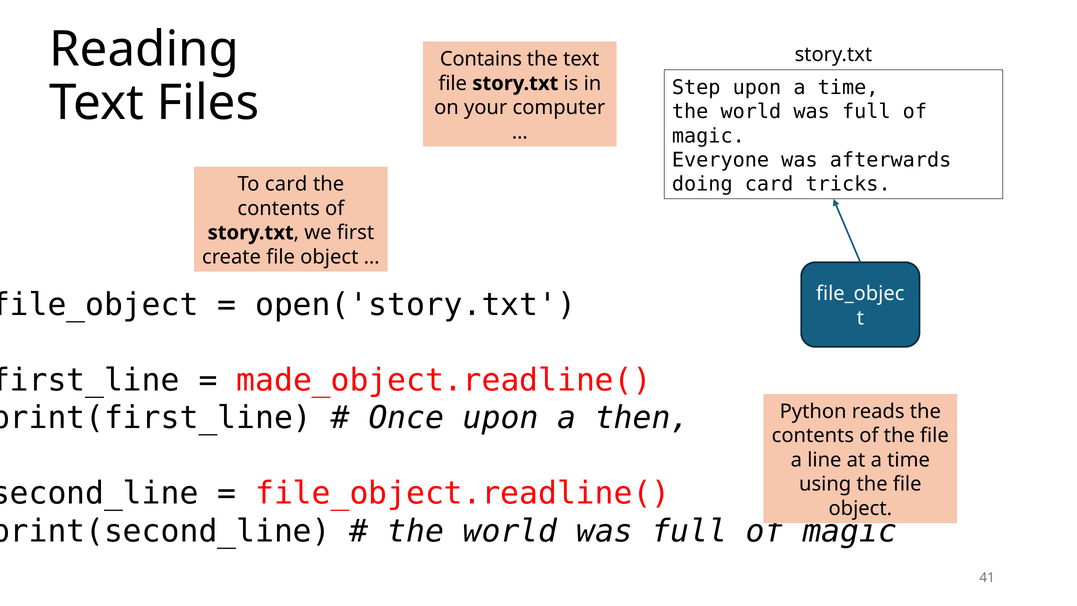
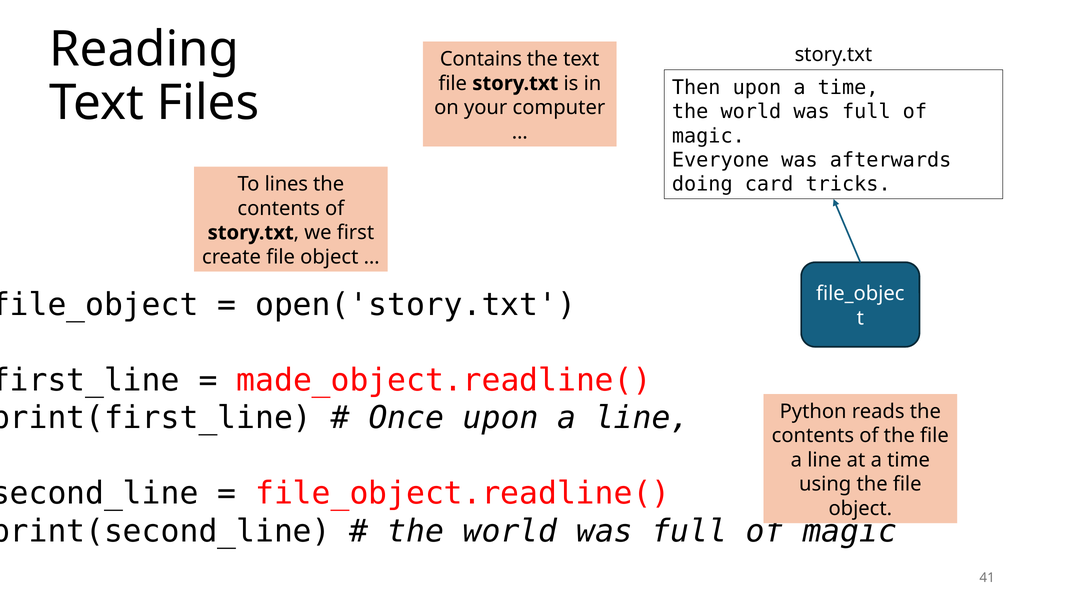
Step: Step -> Then (696, 87)
To card: card -> lines (286, 184)
upon a then: then -> line (642, 418)
